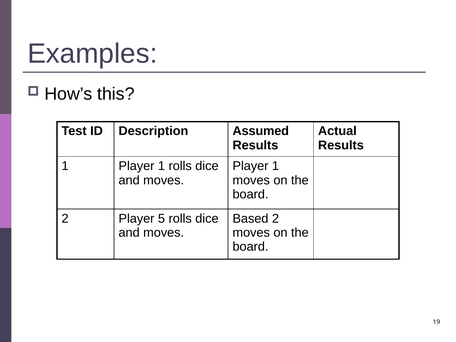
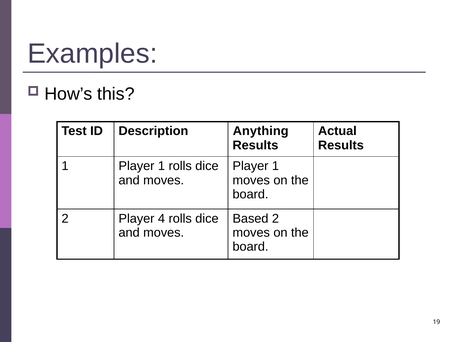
Assumed: Assumed -> Anything (261, 131)
5: 5 -> 4 (162, 219)
